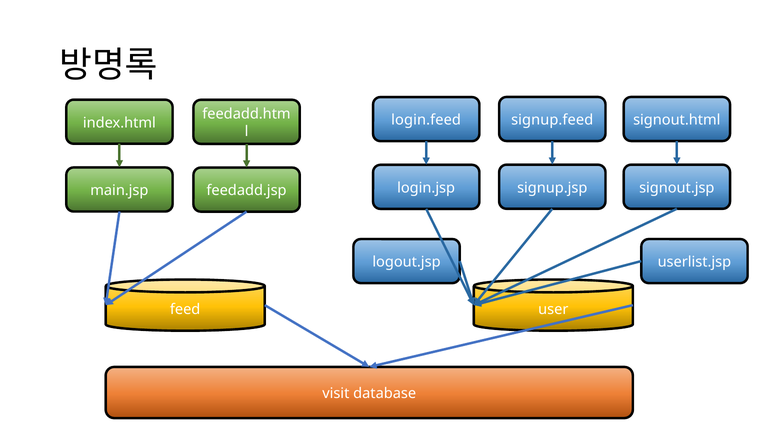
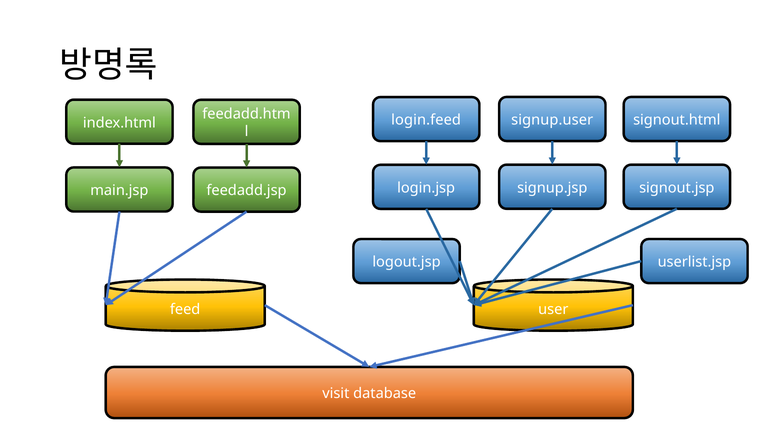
signup.feed: signup.feed -> signup.user (552, 120)
